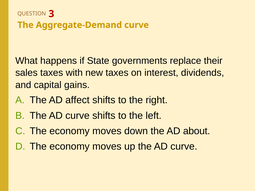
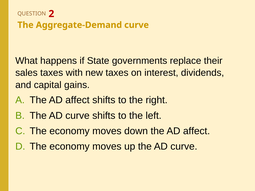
3: 3 -> 2 (51, 14)
down the AD about: about -> affect (197, 131)
